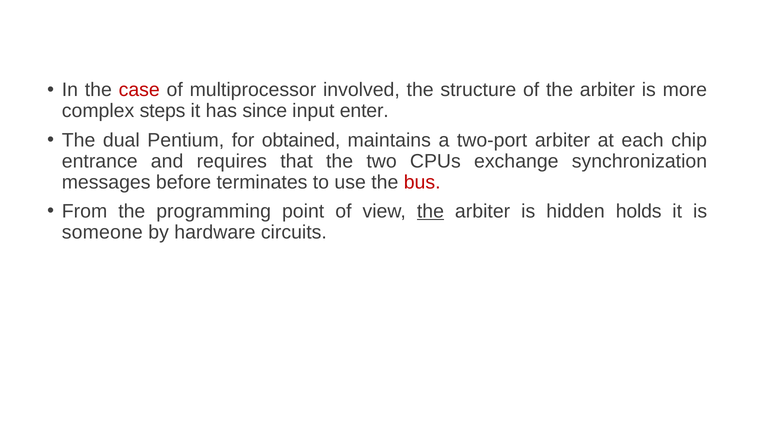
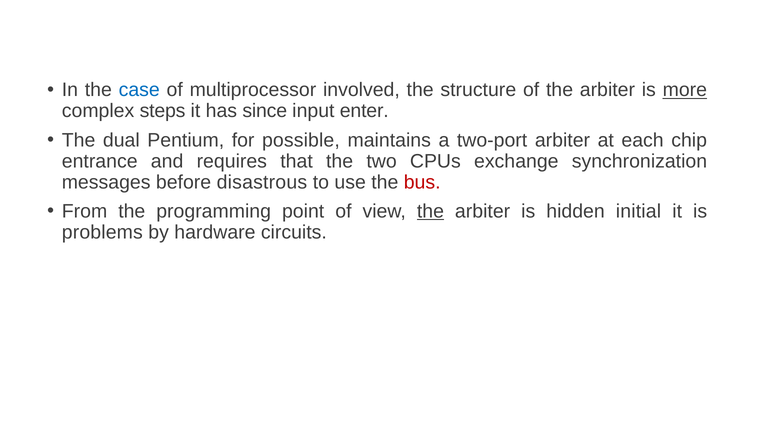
case colour: red -> blue (139, 90)
more underline: none -> present (685, 90)
obtained: obtained -> possible (301, 140)
terminates: terminates -> disastrous (262, 182)
holds: holds -> initial (638, 211)
someone: someone -> problems (102, 232)
